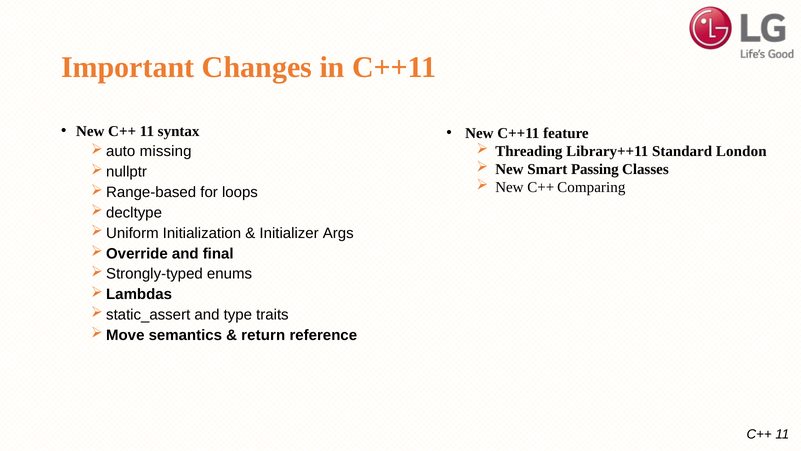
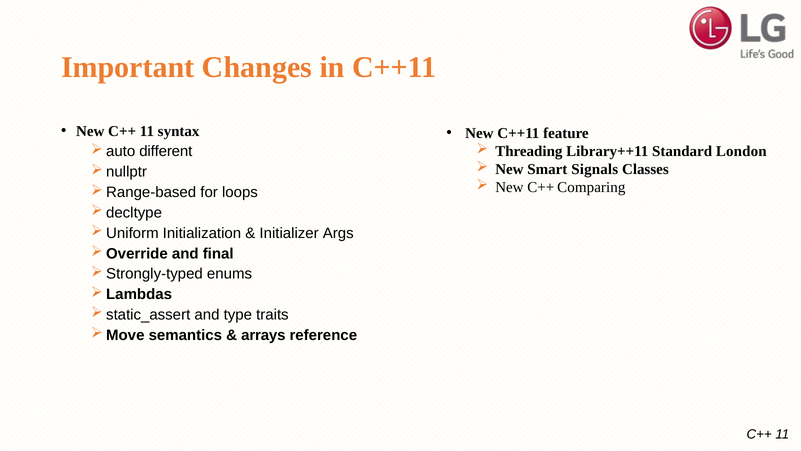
missing: missing -> different (166, 151)
Passing: Passing -> Signals (595, 169)
return: return -> arrays (263, 335)
